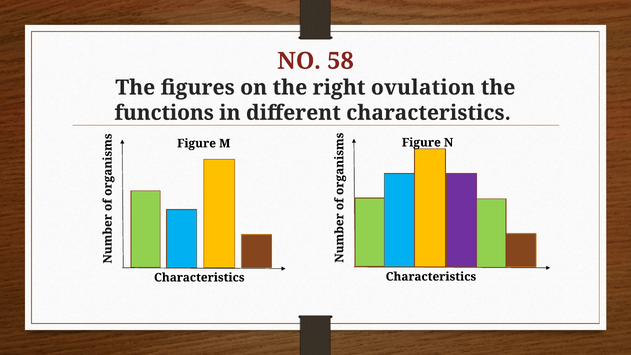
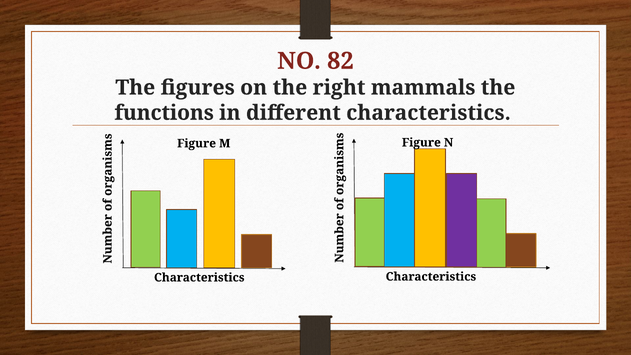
58: 58 -> 82 (340, 61)
ovulation: ovulation -> mammals (423, 88)
